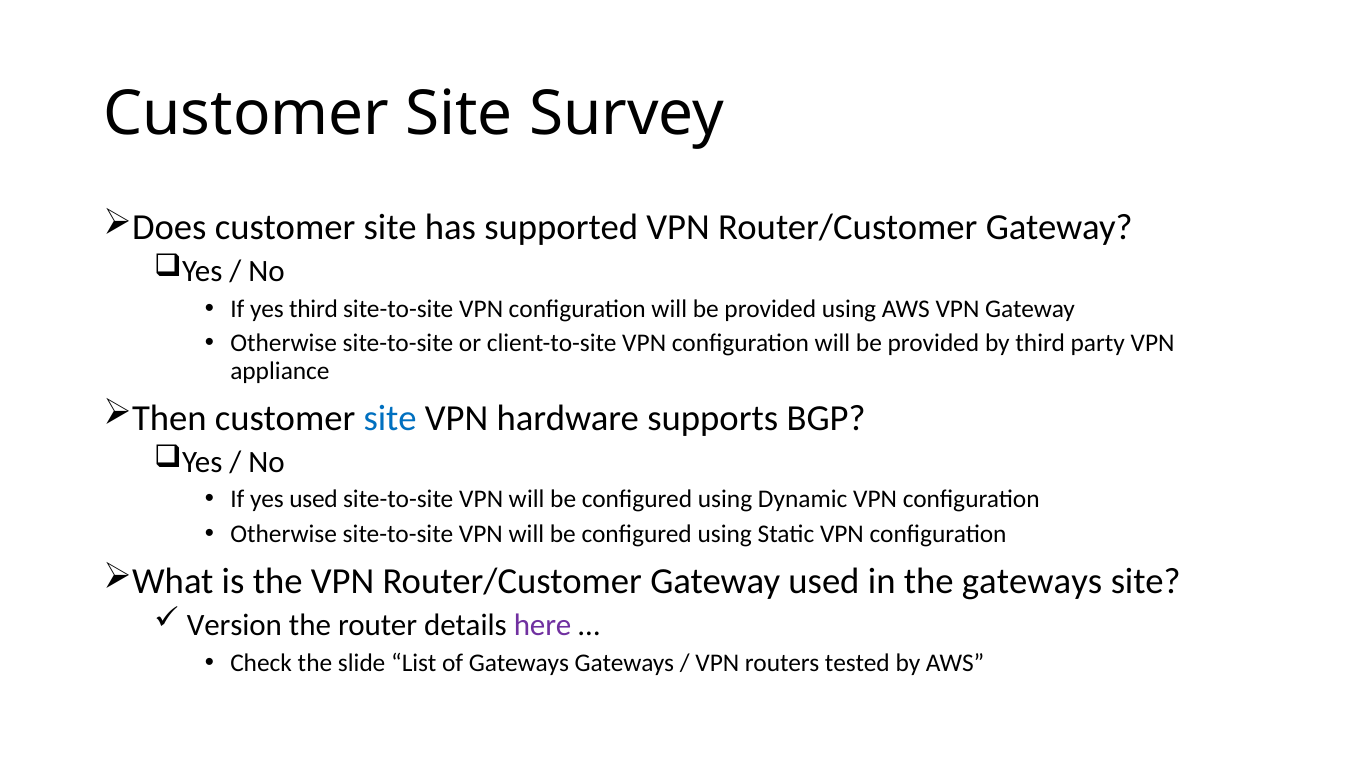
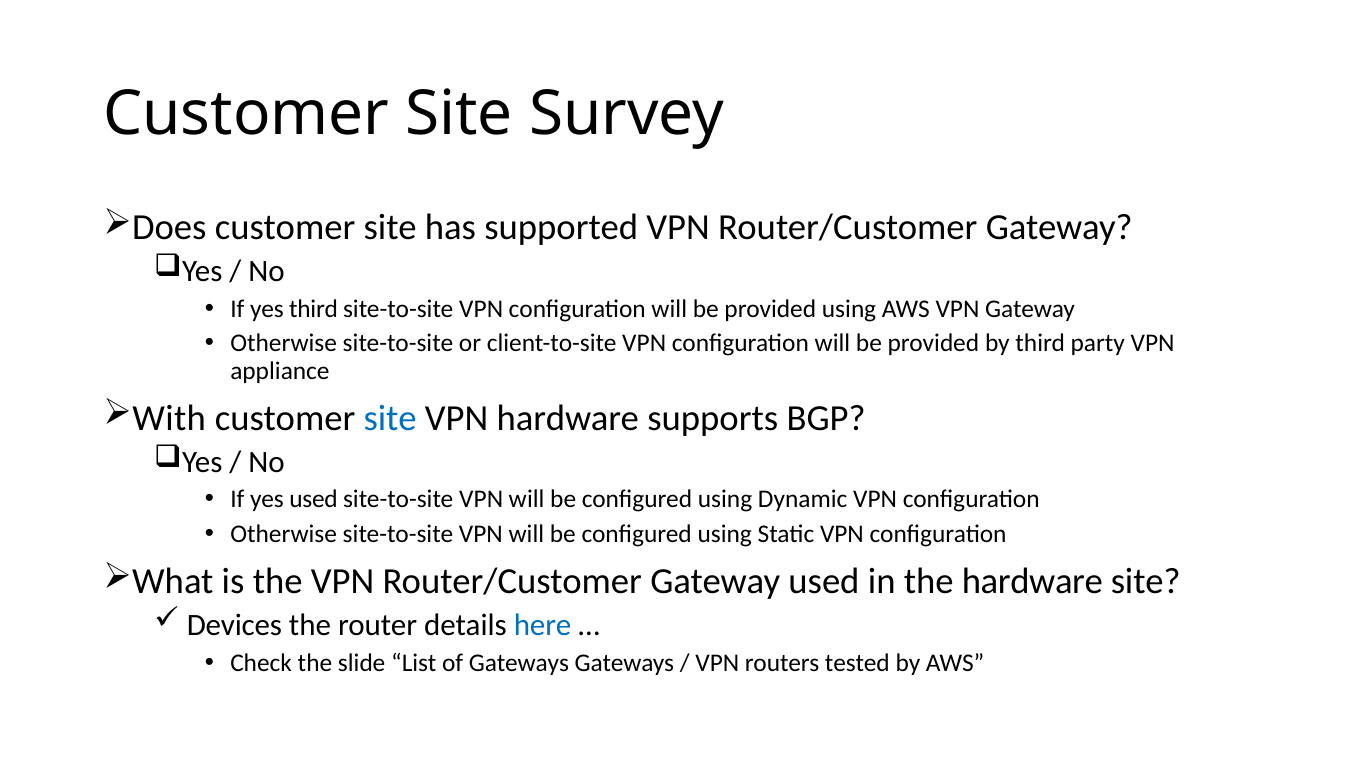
Then: Then -> With (169, 418)
the gateways: gateways -> hardware (1032, 582)
Version: Version -> Devices (234, 625)
here colour: purple -> blue (543, 625)
